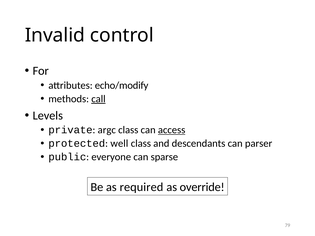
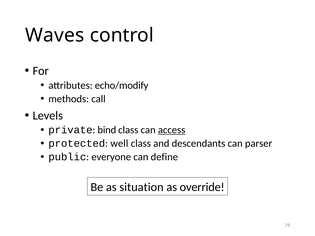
Invalid: Invalid -> Waves (55, 35)
call underline: present -> none (98, 99)
argc: argc -> bind (107, 130)
sparse: sparse -> define (164, 157)
required: required -> situation (142, 187)
